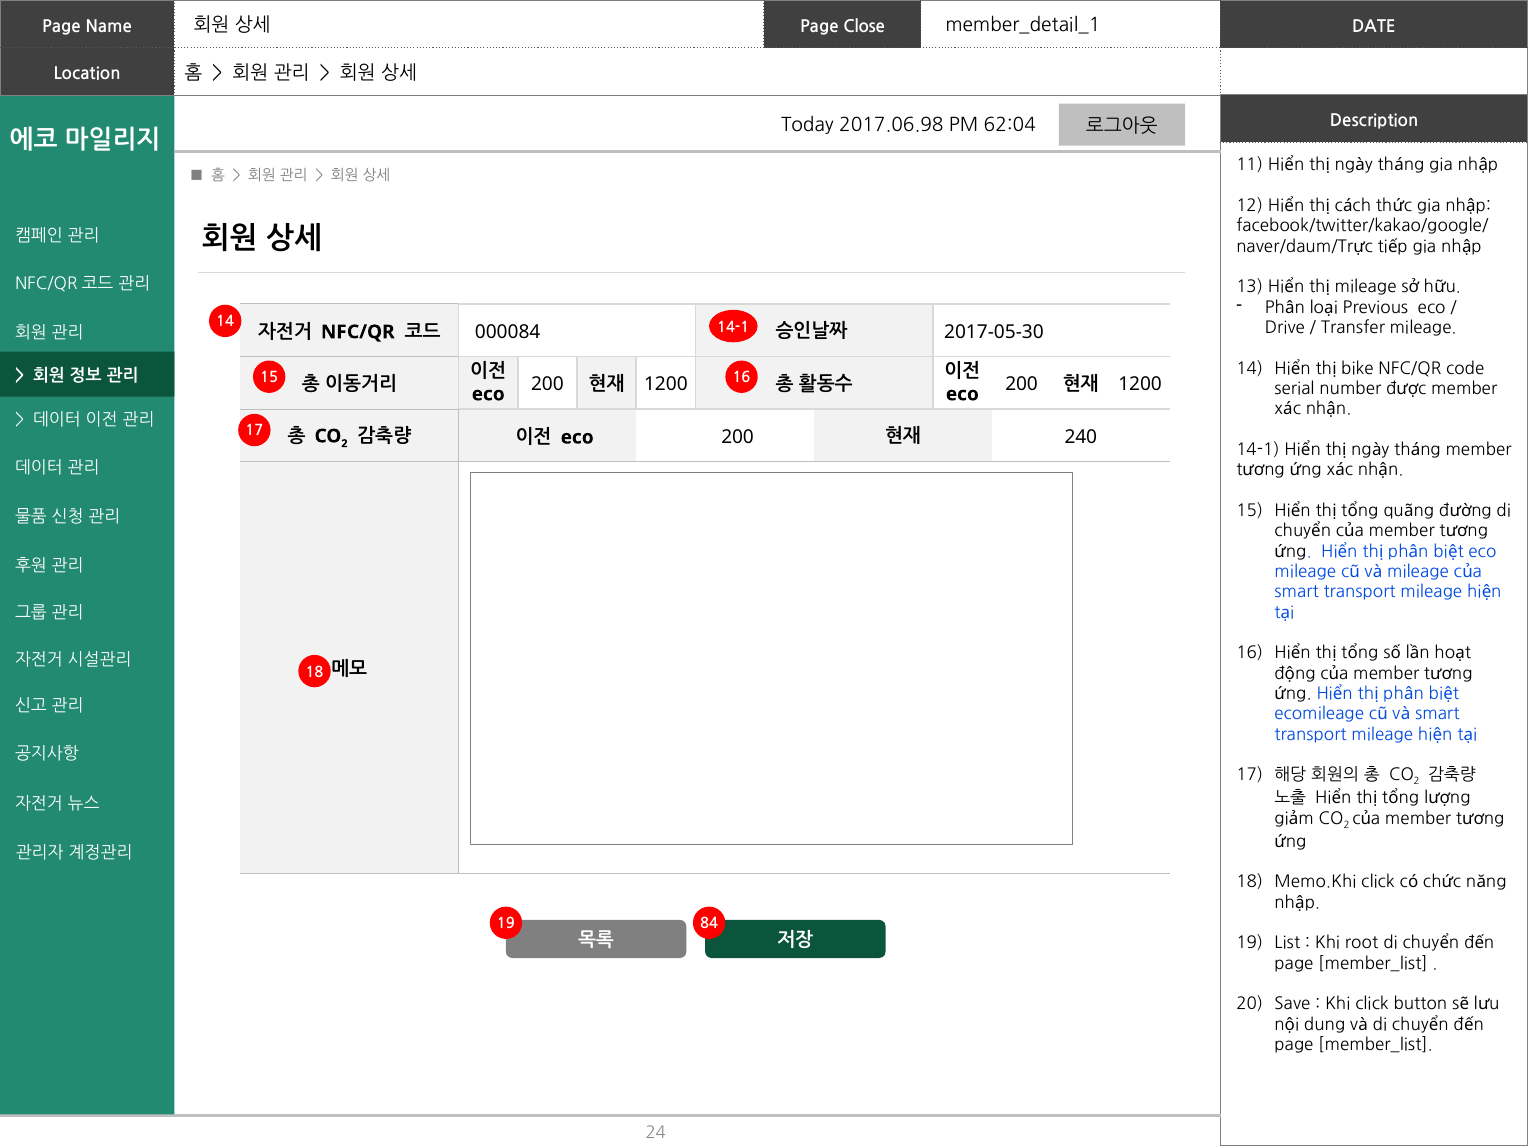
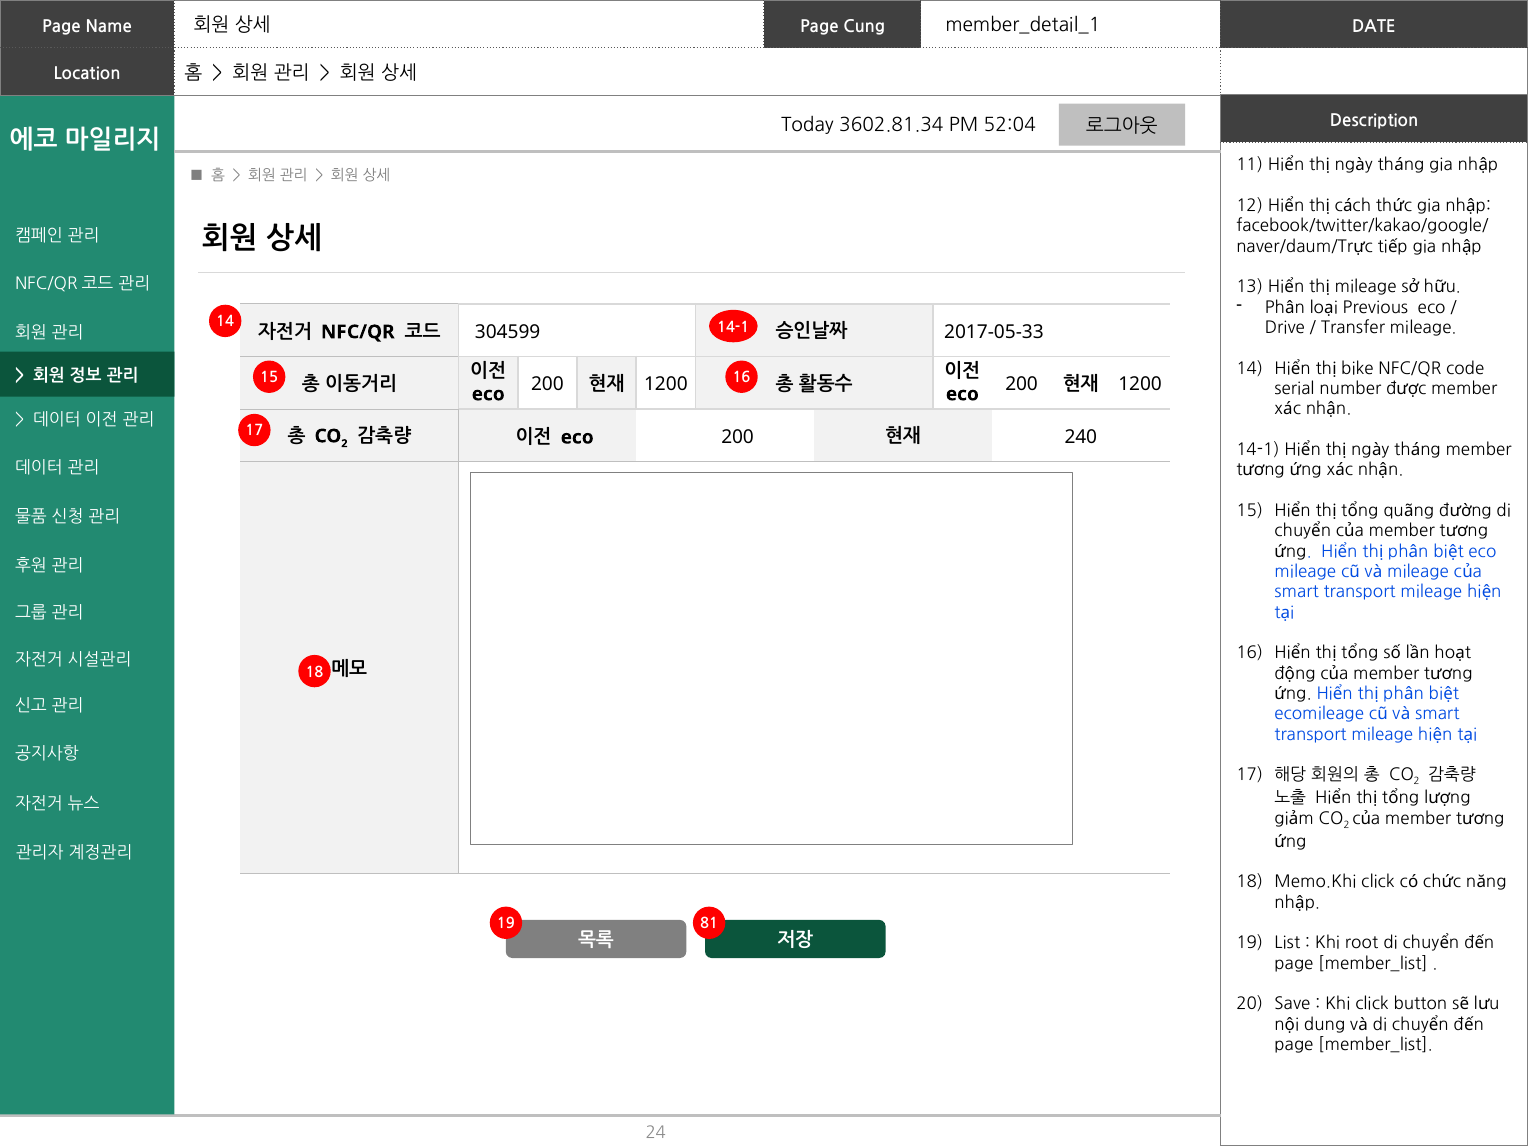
Close: Close -> Cung (864, 27)
2017.06.98: 2017.06.98 -> 3602.81.34 (891, 125)
62:04: 62:04 -> 52:04 (1010, 125)
000084: 000084 -> 304599 (508, 332)
2017-05-30: 2017-05-30 -> 2017-05-33 (994, 332)
84: 84 -> 81 (709, 924)
